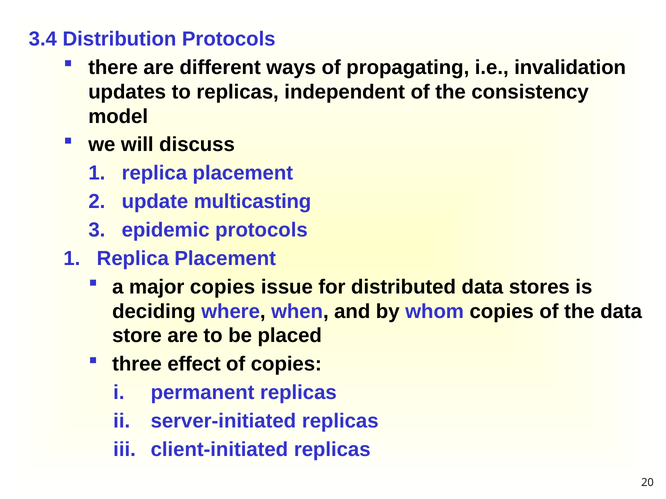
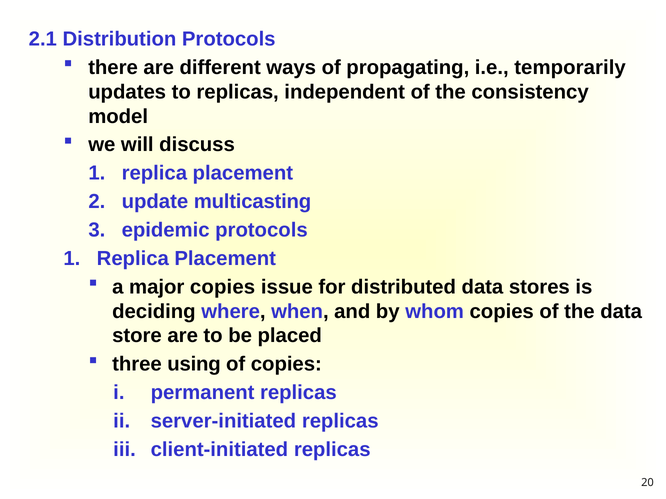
3.4: 3.4 -> 2.1 (43, 39)
invalidation: invalidation -> temporarily (570, 68)
effect: effect -> using (194, 365)
